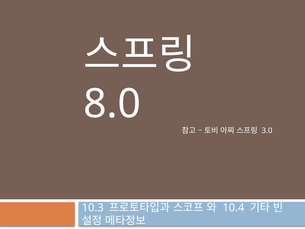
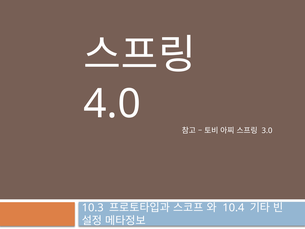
8.0: 8.0 -> 4.0 (112, 104)
